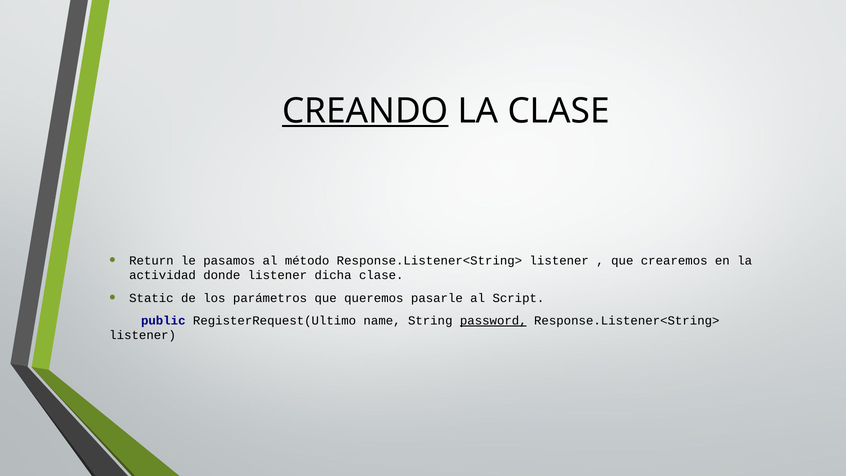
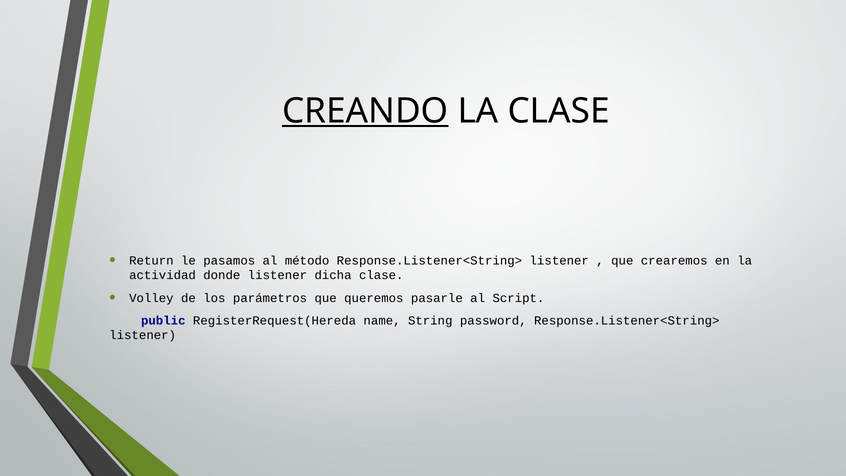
Static: Static -> Volley (151, 298)
RegisterRequest(Ultimo: RegisterRequest(Ultimo -> RegisterRequest(Hereda (275, 320)
password underline: present -> none (493, 320)
